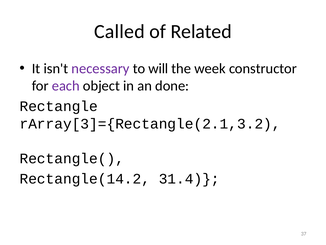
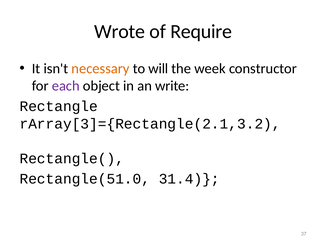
Called: Called -> Wrote (120, 32)
Related: Related -> Require (201, 32)
necessary colour: purple -> orange (101, 68)
done: done -> write (172, 86)
Rectangle(14.2: Rectangle(14.2 -> Rectangle(51.0 (85, 179)
